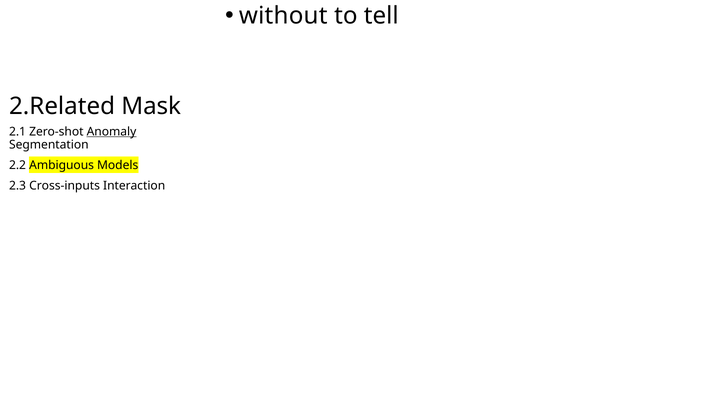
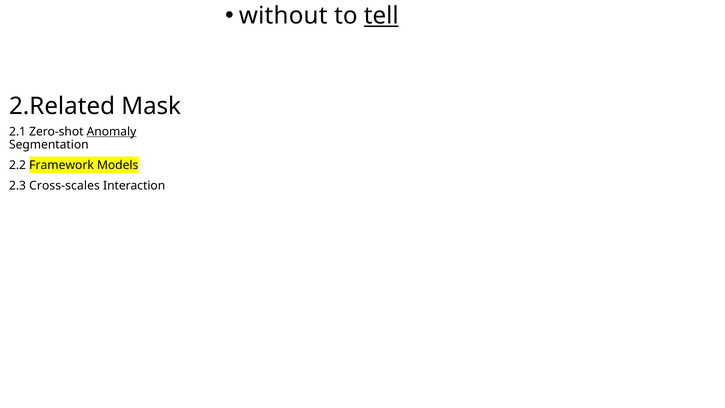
tell underline: none -> present (381, 16)
Ambiguous: Ambiguous -> Framework (62, 165)
Cross-inputs: Cross-inputs -> Cross-scales (65, 186)
